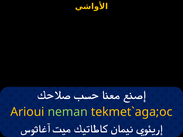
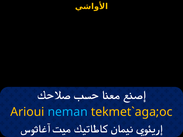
neman colour: light green -> light blue (68, 112)
